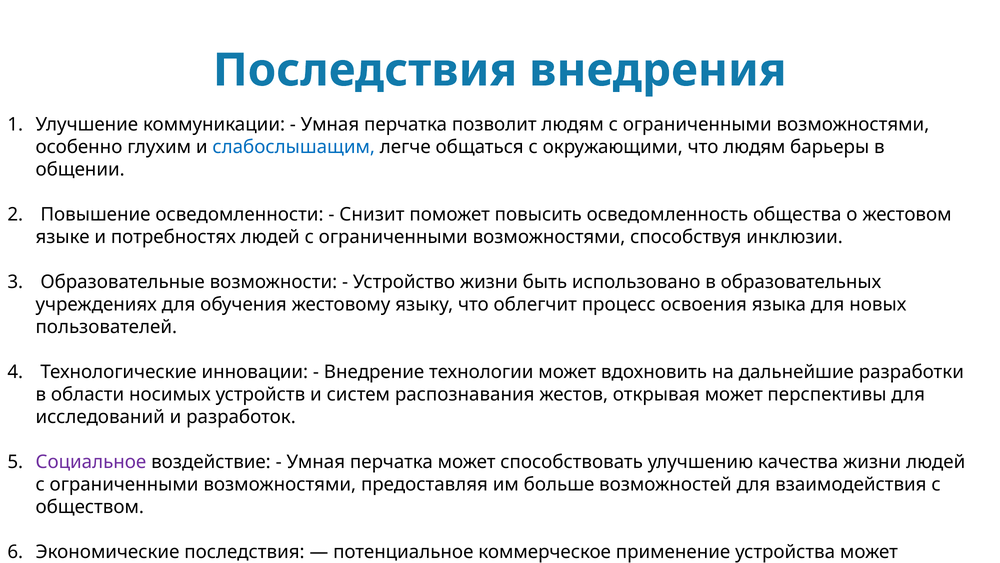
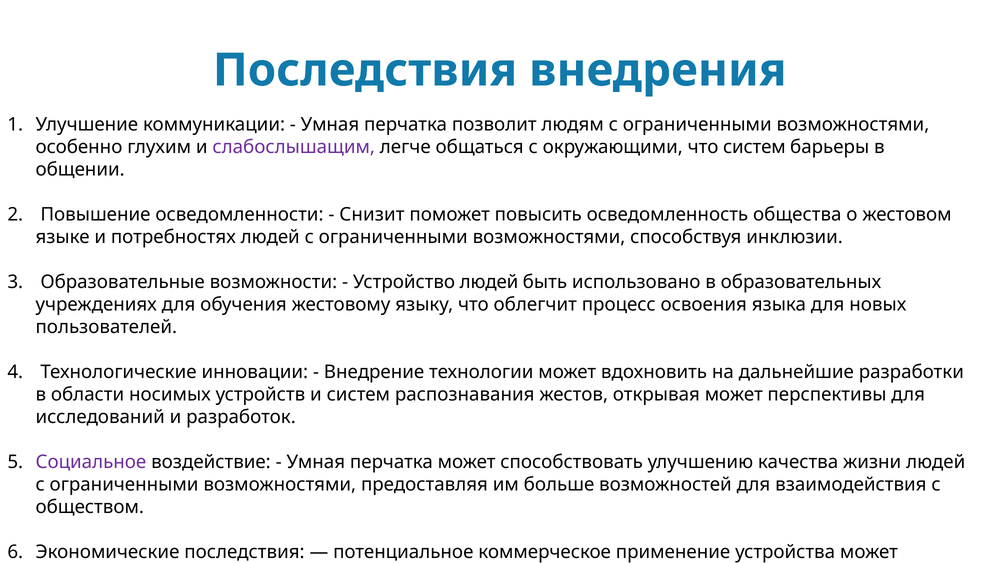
слабослышащим colour: blue -> purple (294, 147)
что людям: людям -> систем (754, 147)
Устройство жизни: жизни -> людей (489, 282)
